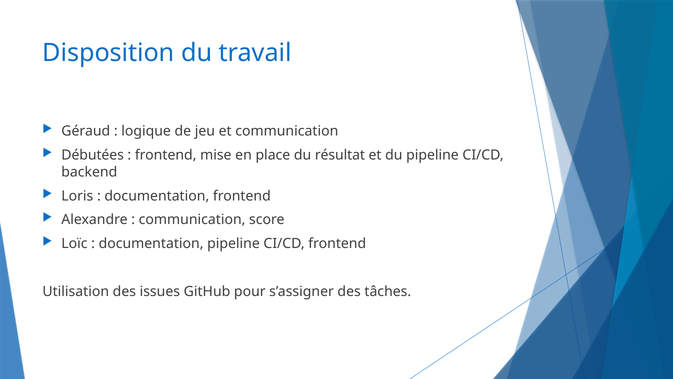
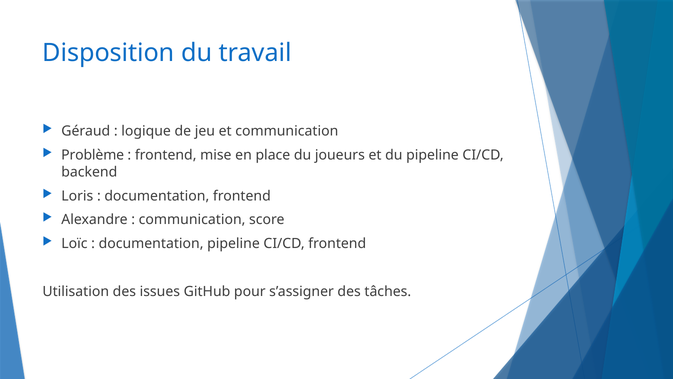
Débutées: Débutées -> Problème (93, 155)
résultat: résultat -> joueurs (340, 155)
